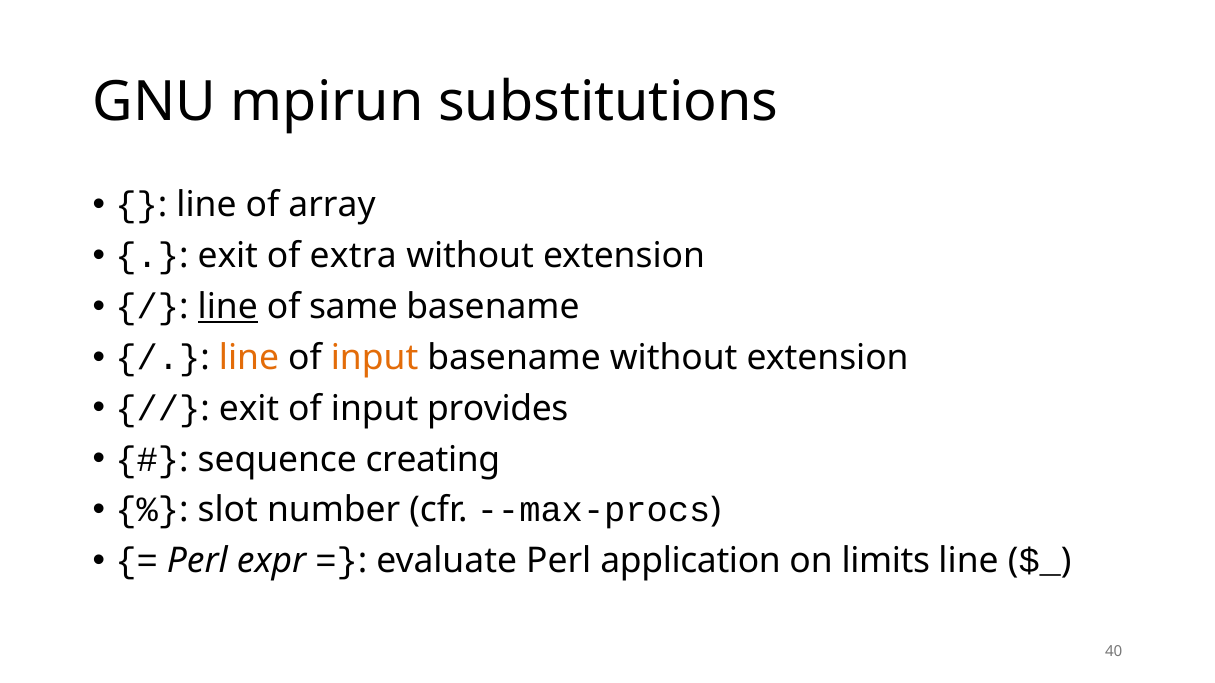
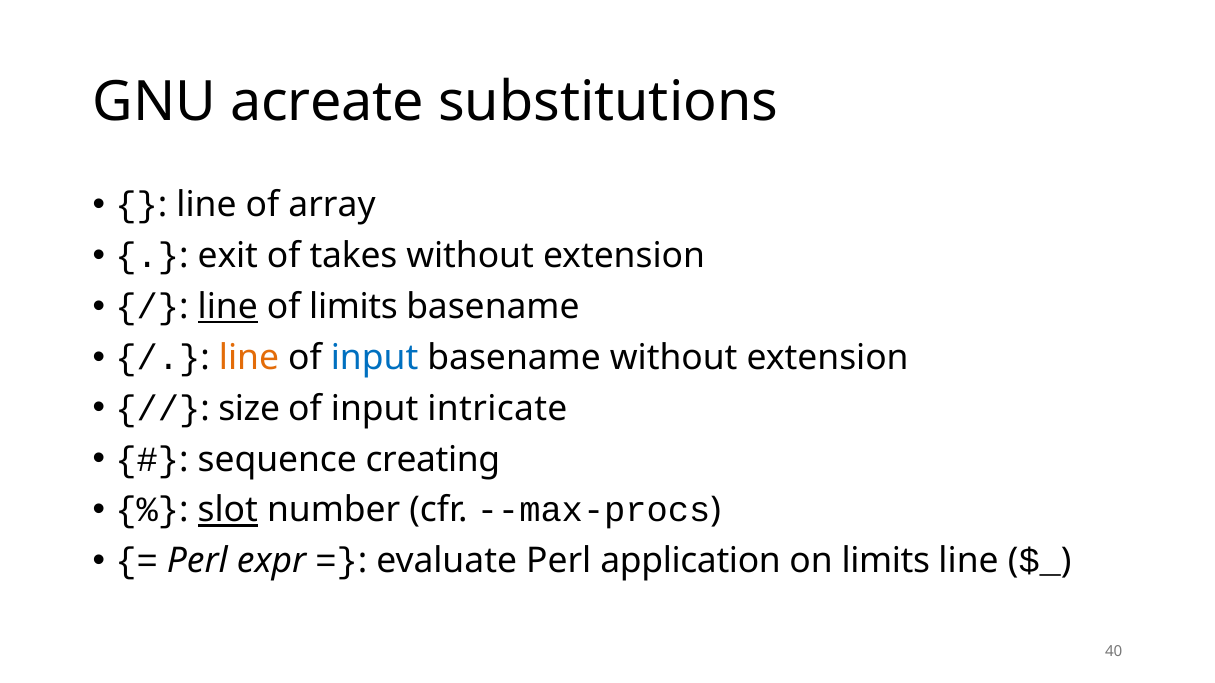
mpirun: mpirun -> acreate (327, 102)
extra: extra -> takes (353, 256)
of same: same -> limits (354, 307)
input colour: orange -> blue (375, 358)
exit: exit -> size (249, 409)
provides: provides -> intricate (497, 409)
slot underline: none -> present (228, 511)
